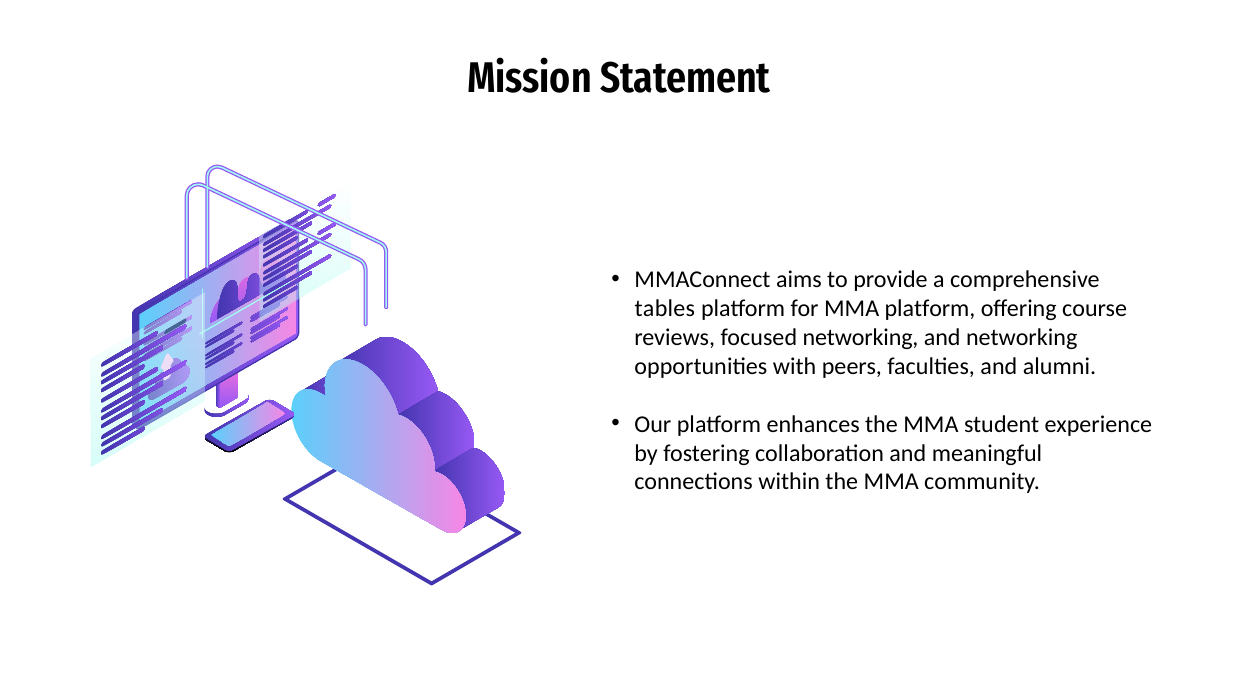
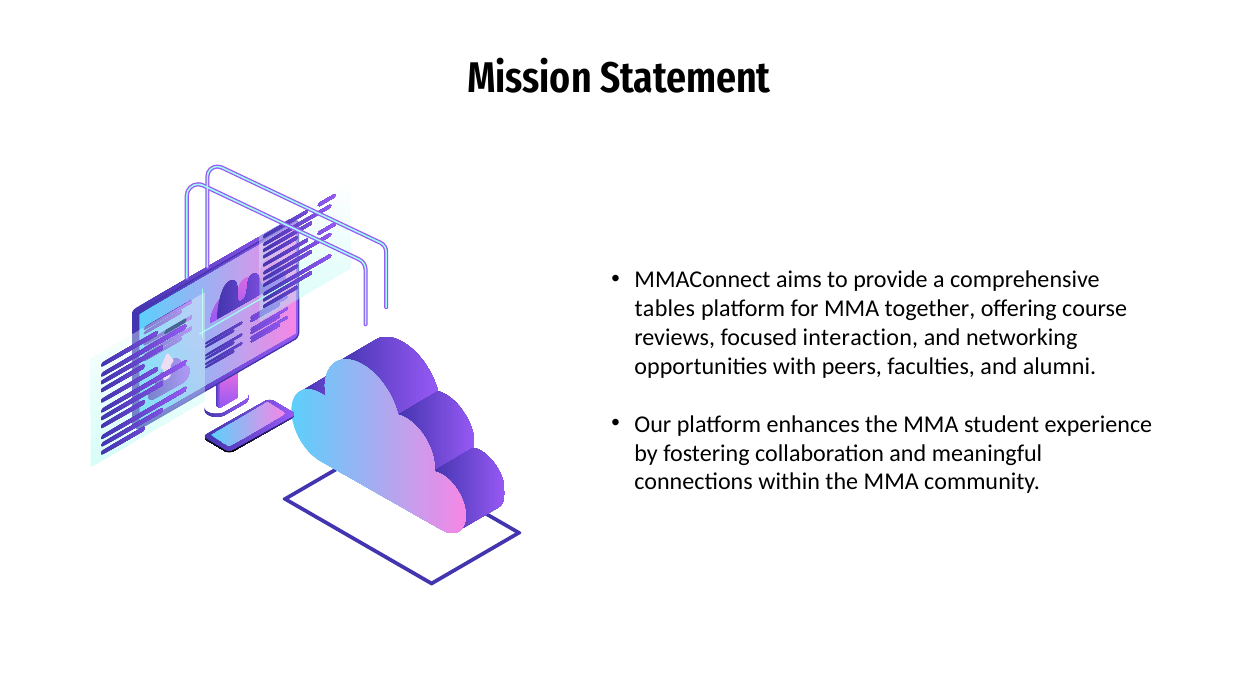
MMA platform: platform -> together (930, 309)
focused networking: networking -> interaction (860, 338)
